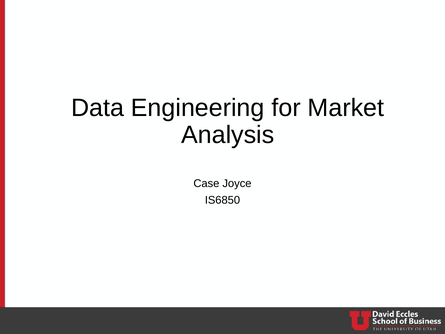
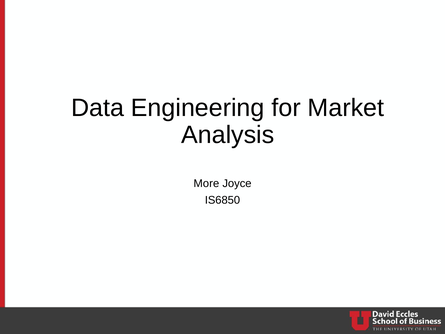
Case: Case -> More (206, 183)
